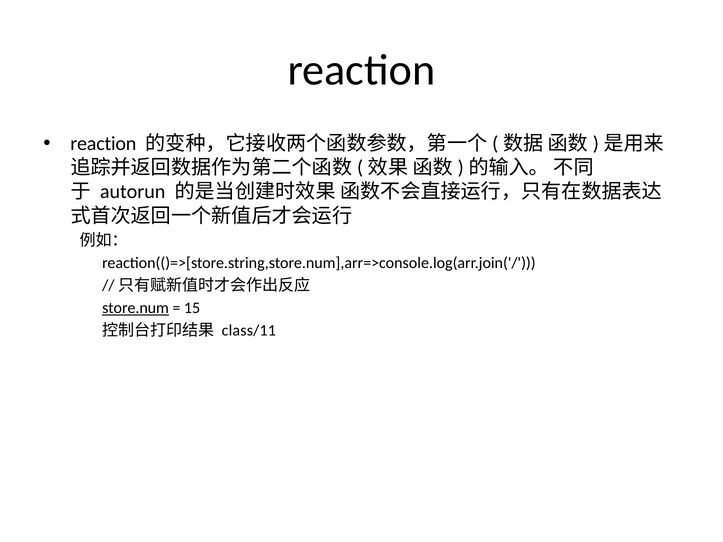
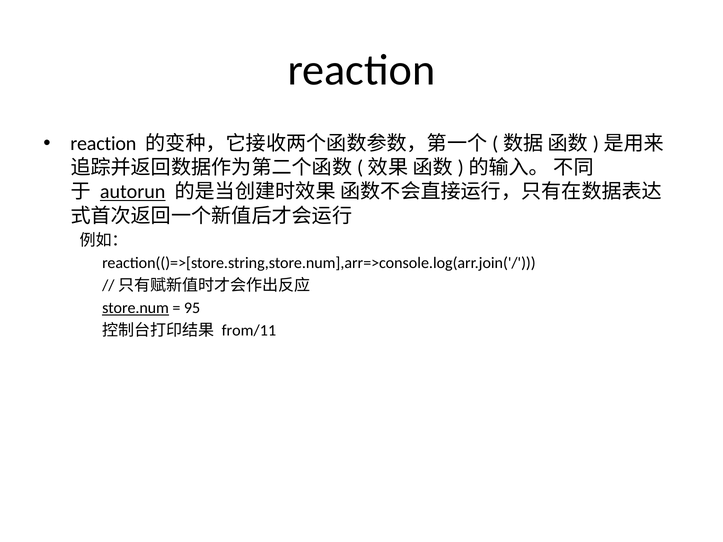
autorun underline: none -> present (133, 192)
15: 15 -> 95 (192, 308)
class/11: class/11 -> from/11 (249, 330)
